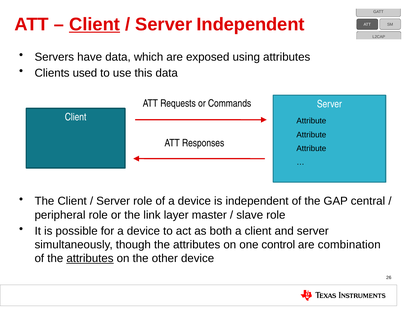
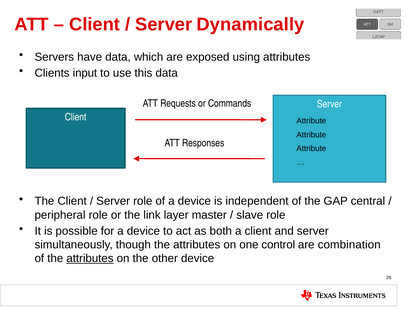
Client underline: present -> none (95, 24)
Server Independent: Independent -> Dynamically (251, 24)
used: used -> input (85, 73)
